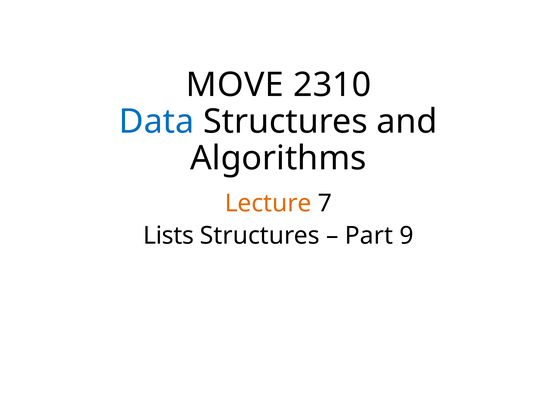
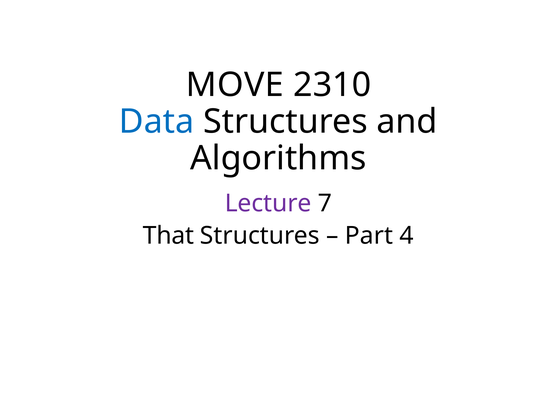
Lecture colour: orange -> purple (268, 204)
Lists: Lists -> That (169, 236)
9: 9 -> 4 (407, 236)
